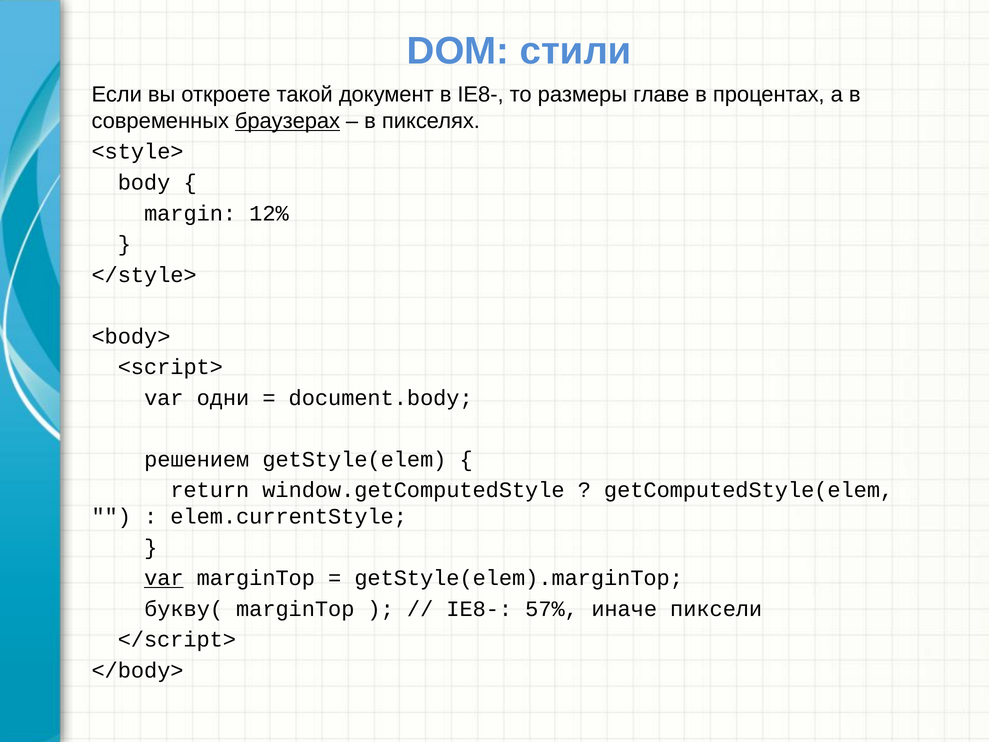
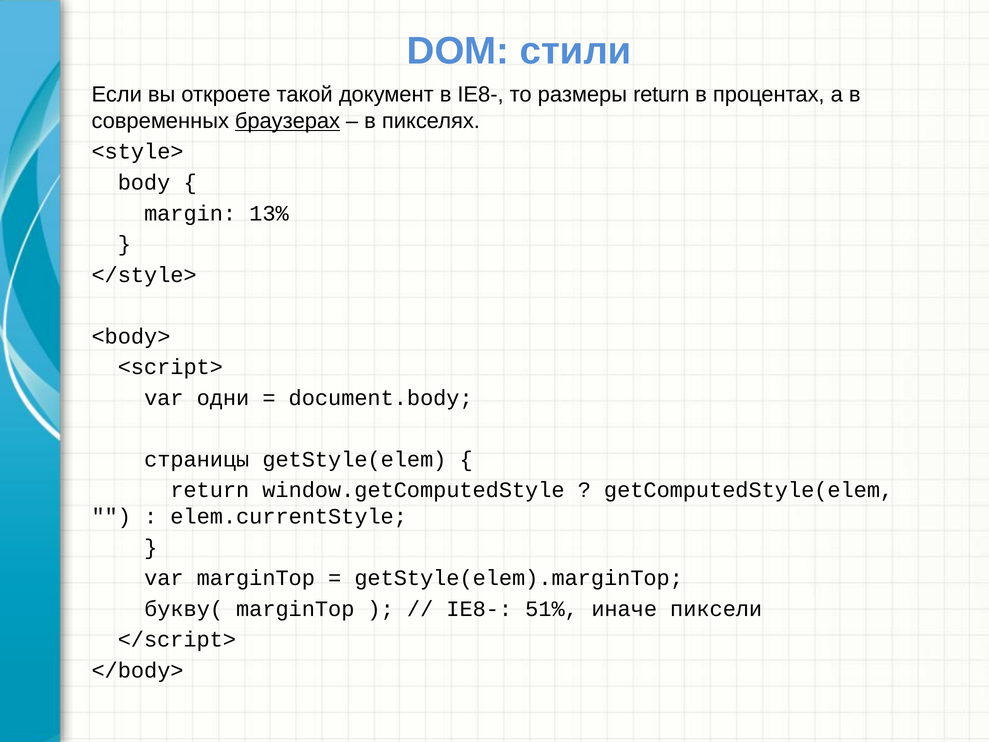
размеры главе: главе -> return (661, 95)
12%: 12% -> 13% (269, 213)
решением: решением -> страницы (197, 459)
var underline: present -> none (164, 578)
57%: 57% -> 51% (552, 609)
